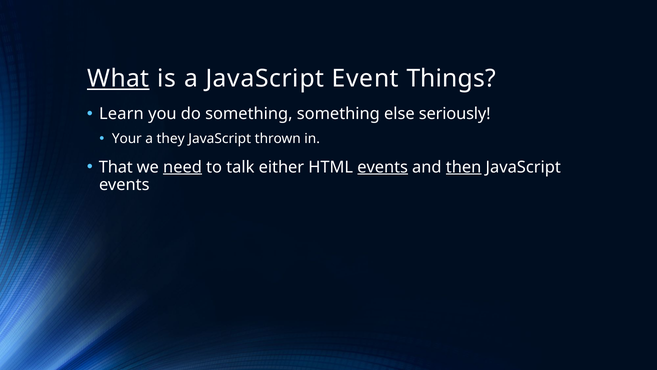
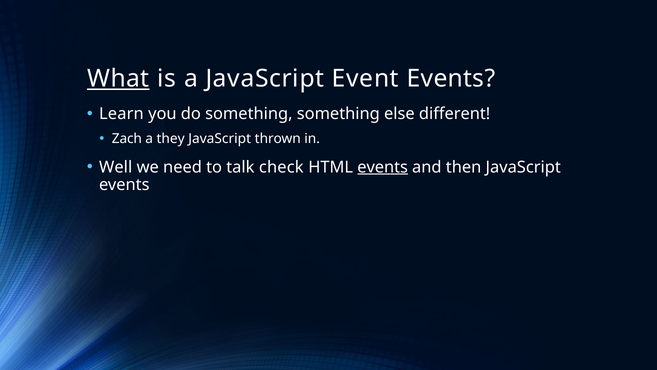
Event Things: Things -> Events (451, 79)
seriously: seriously -> different (455, 114)
Your: Your -> Zach (127, 138)
That: That -> Well (116, 167)
need underline: present -> none (182, 167)
either: either -> check (281, 167)
then underline: present -> none (464, 167)
